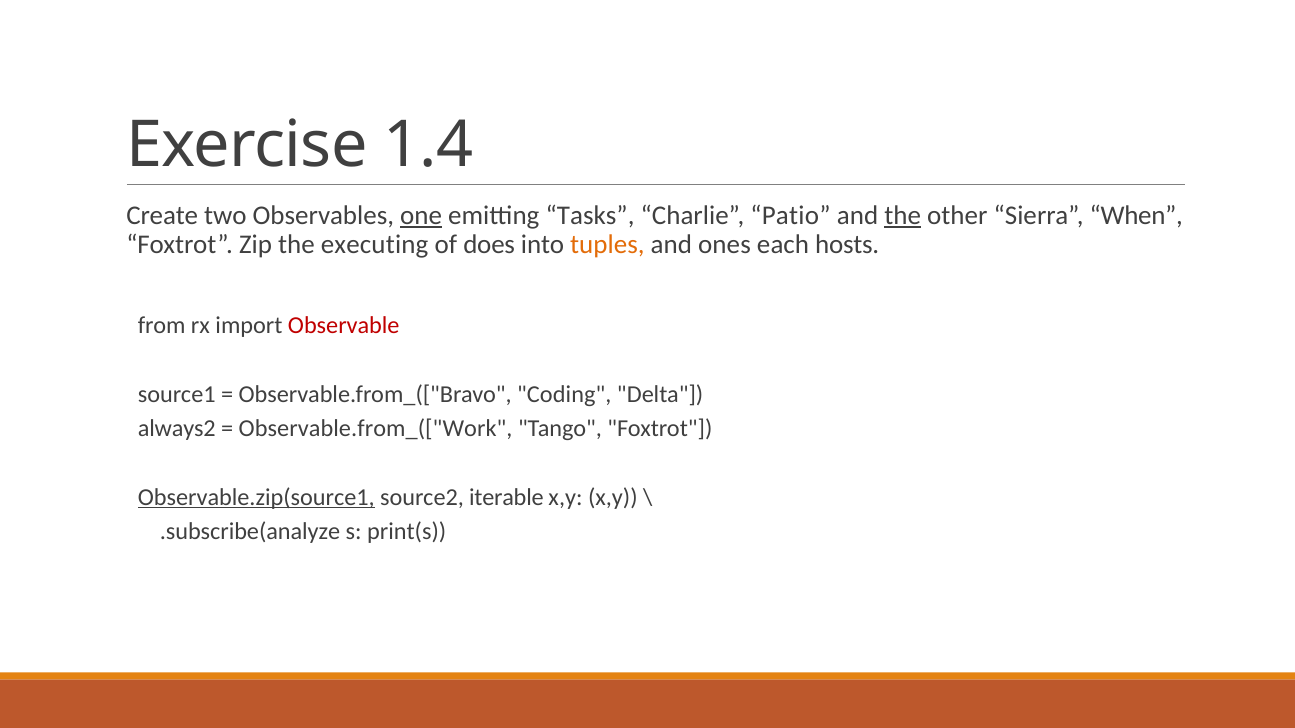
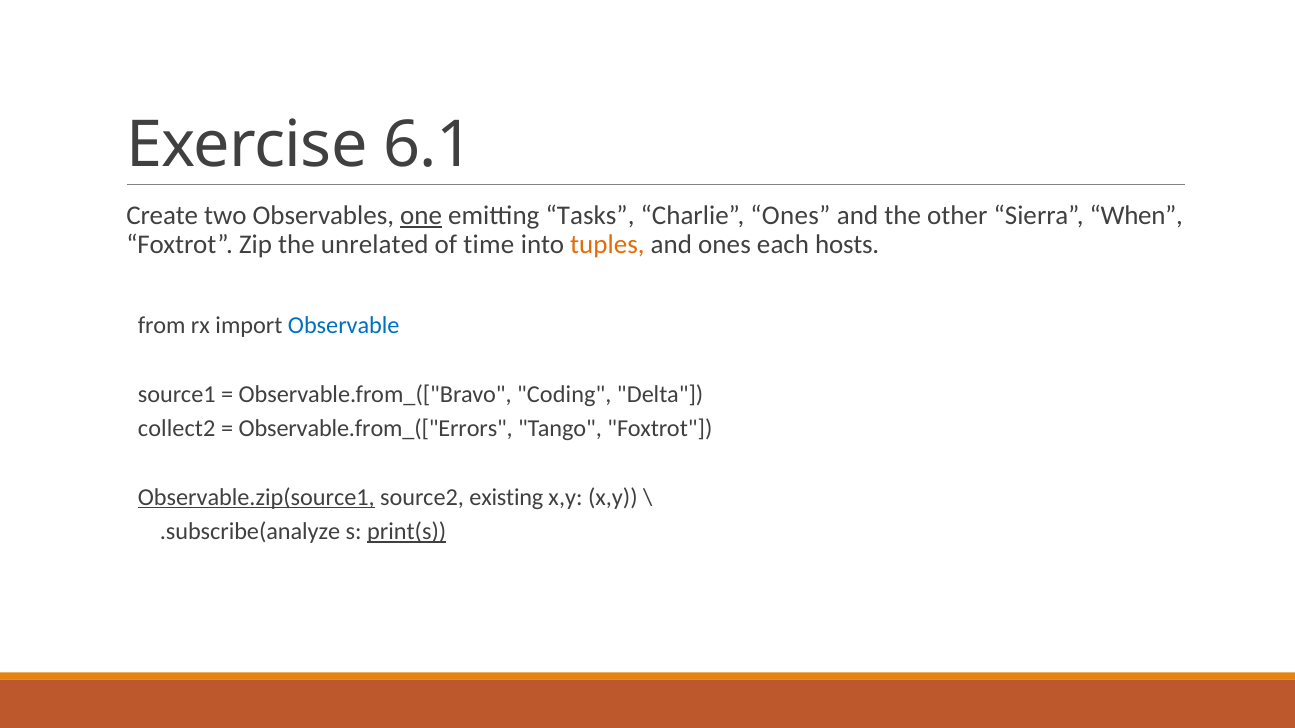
1.4: 1.4 -> 6.1 (428, 145)
Charlie Patio: Patio -> Ones (790, 215)
the underline: present -> none (903, 215)
executing: executing -> unrelated (375, 245)
does: does -> time (489, 245)
Observable colour: red -> blue (344, 326)
always2: always2 -> collect2 (177, 429)
Observable.from_(["Work: Observable.from_(["Work -> Observable.from_(["Errors (376, 429)
iterable: iterable -> existing (506, 497)
print(s underline: none -> present (407, 532)
